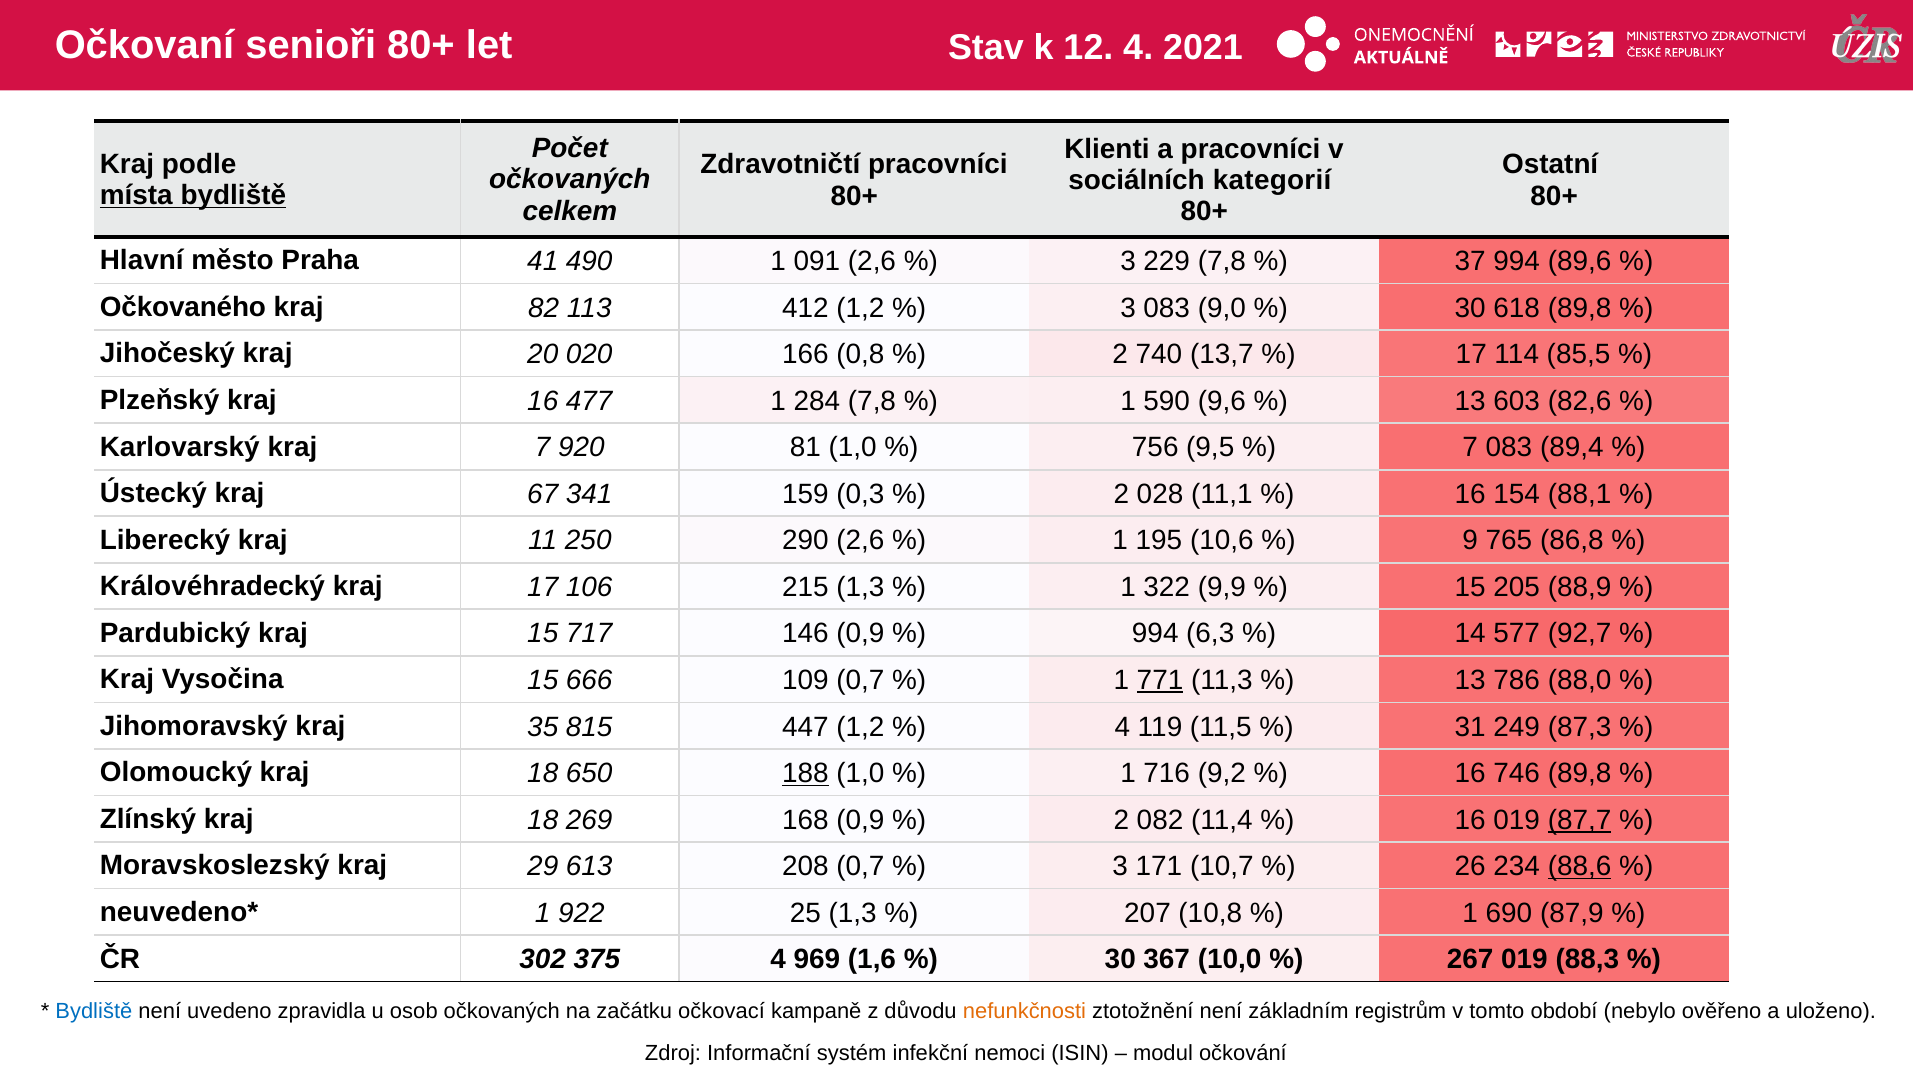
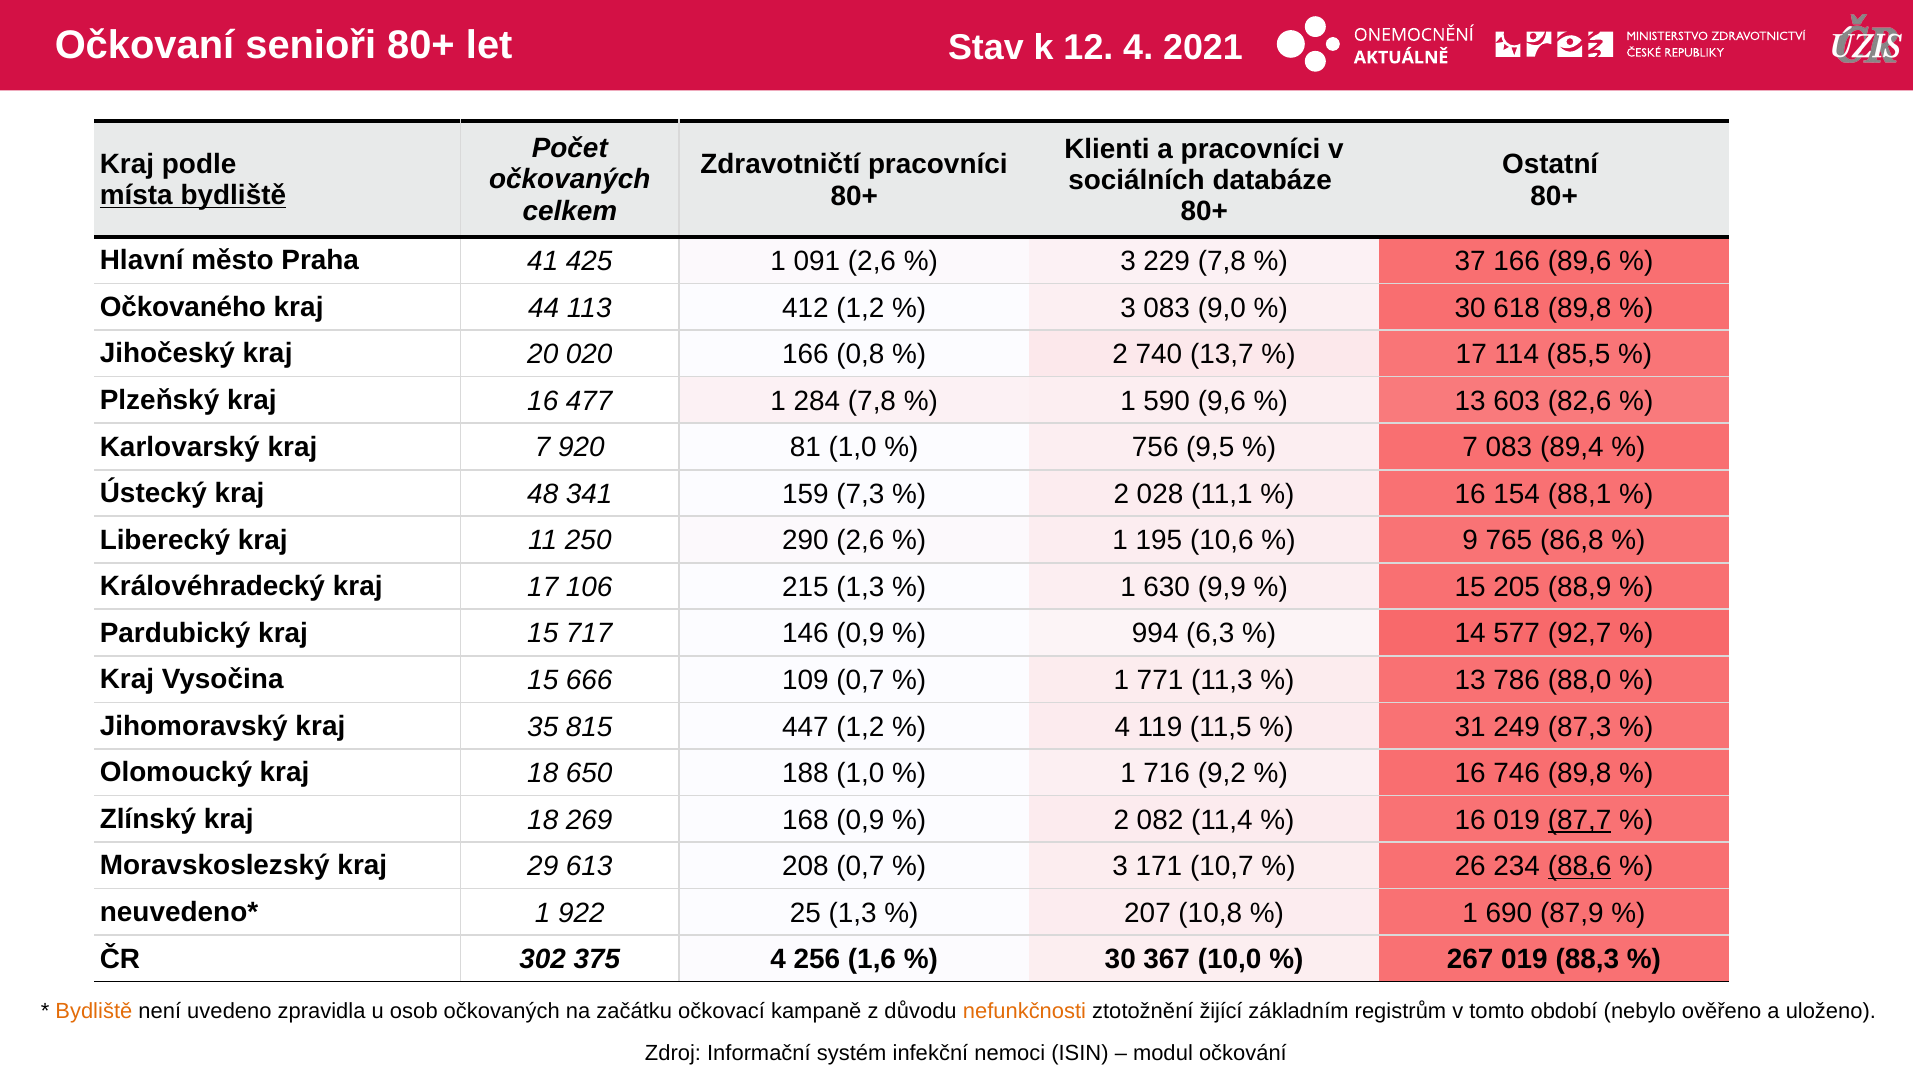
kategorií: kategorií -> databáze (1272, 180)
490: 490 -> 425 (589, 261)
37 994: 994 -> 166 (1517, 261)
82: 82 -> 44 (544, 308)
67: 67 -> 48 (543, 494)
0,3: 0,3 -> 7,3 (860, 494)
322: 322 -> 630 (1167, 587)
771 underline: present -> none (1160, 680)
188 underline: present -> none (805, 773)
969: 969 -> 256 (817, 960)
Bydliště colour: blue -> orange (94, 1011)
ztotožnění není: není -> žijící (1221, 1011)
